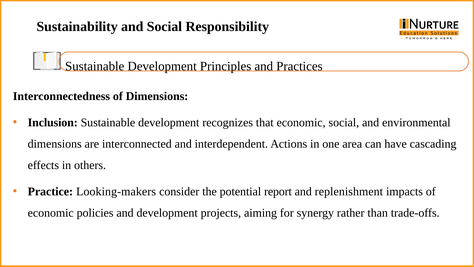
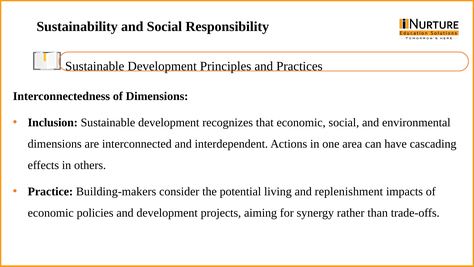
Looking-makers: Looking-makers -> Building-makers (116, 191)
report: report -> living (278, 191)
